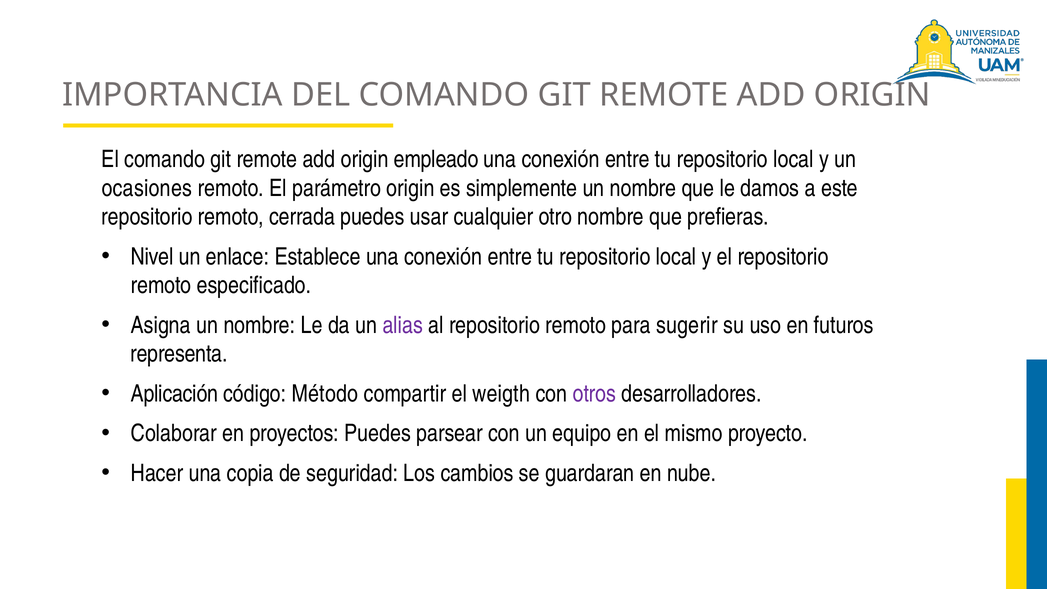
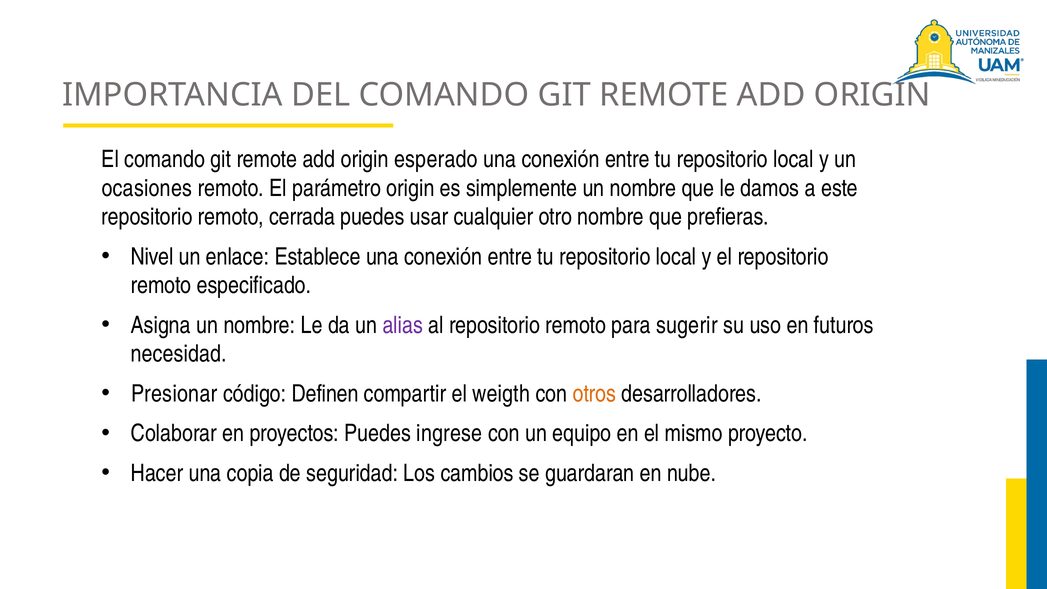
empleado: empleado -> esperado (436, 159)
representa: representa -> necesidad (179, 354)
Aplicación: Aplicación -> Presionar (174, 394)
Método: Método -> Definen (325, 394)
otros colour: purple -> orange (594, 394)
parsear: parsear -> ingrese (449, 433)
